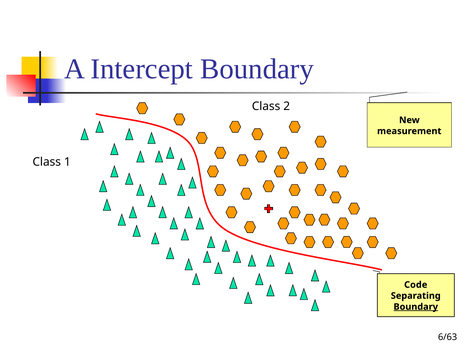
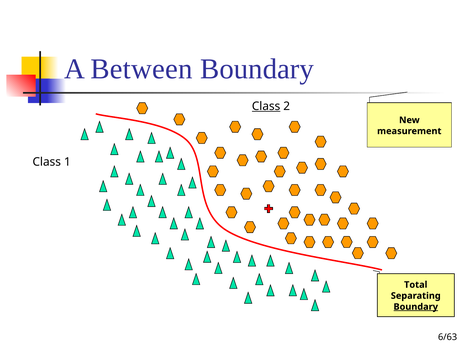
Intercept: Intercept -> Between (142, 69)
Class underline: none -> present (266, 106)
Code: Code -> Total (416, 285)
